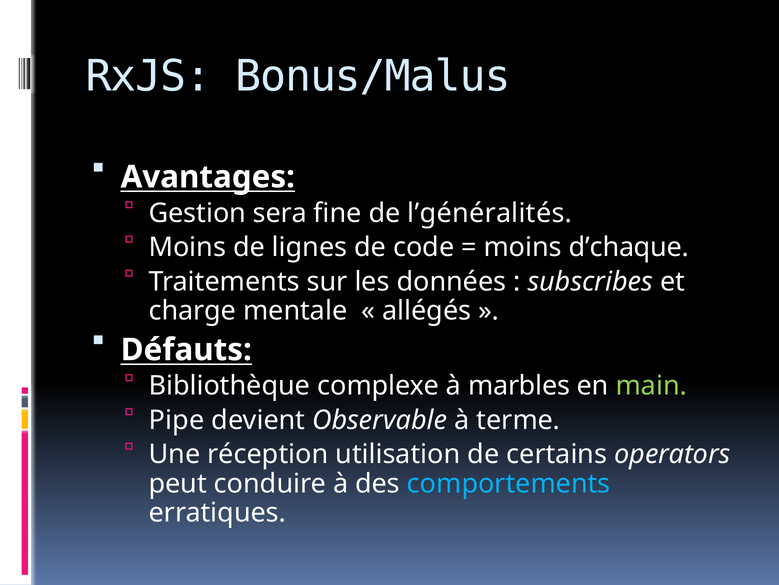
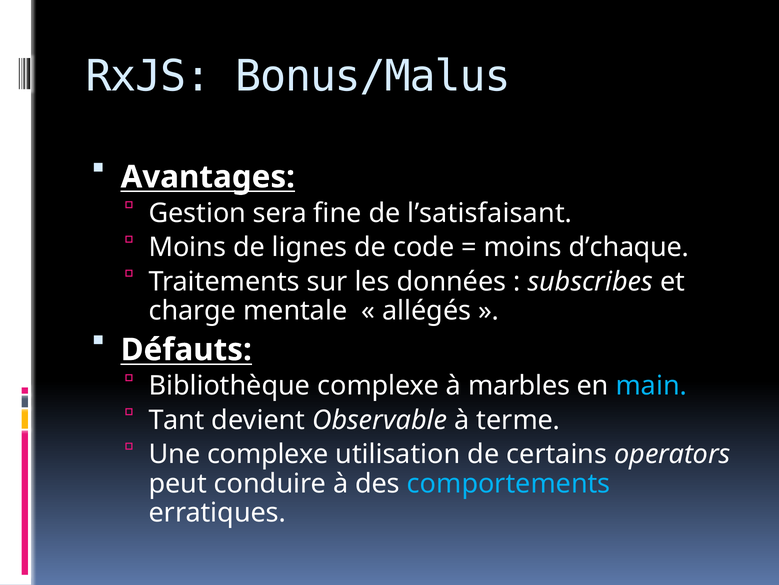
l’généralités: l’généralités -> l’satisfaisant (490, 213)
main colour: light green -> light blue (651, 385)
Pipe: Pipe -> Tant (177, 420)
Une réception: réception -> complexe (268, 454)
